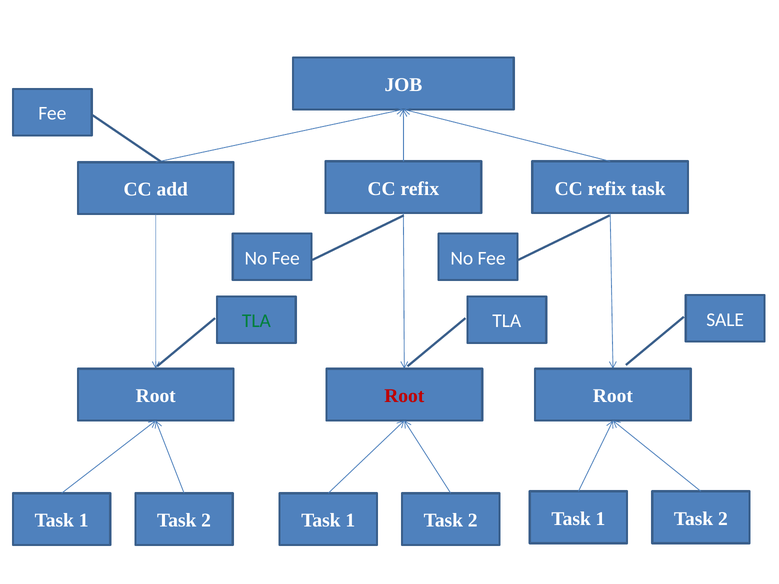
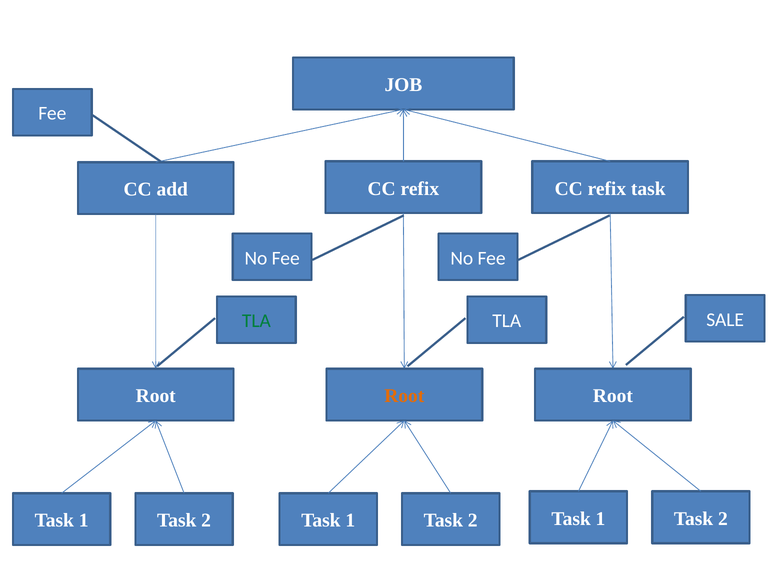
Root colour: red -> orange (404, 396)
